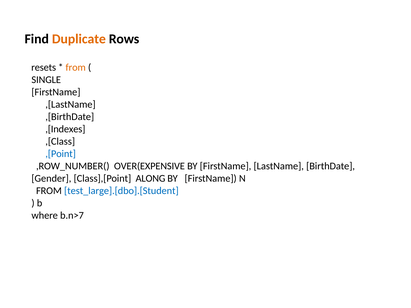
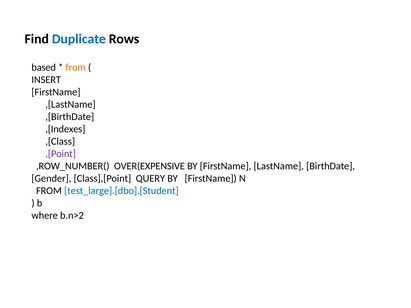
Duplicate colour: orange -> blue (79, 39)
resets: resets -> based (44, 68)
SINGLE: SINGLE -> INSERT (46, 80)
,[Point colour: blue -> purple (61, 154)
ALONG: ALONG -> QUERY (150, 179)
b.n>7: b.n>7 -> b.n>2 (72, 216)
